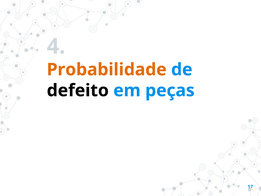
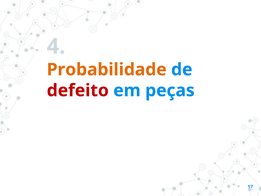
defeito colour: black -> red (78, 90)
